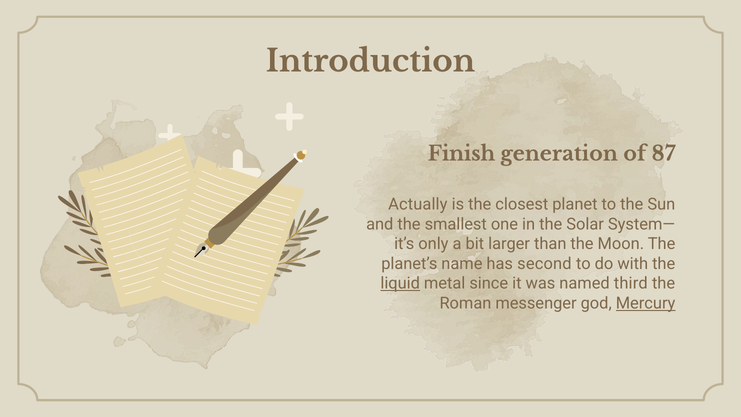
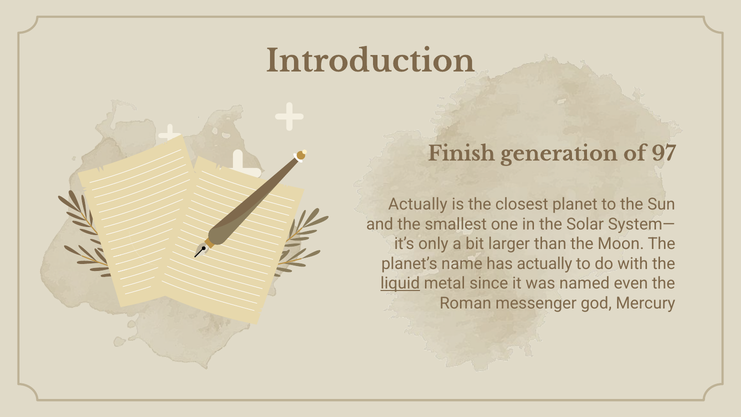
87: 87 -> 97 (664, 154)
has second: second -> actually (545, 264)
third: third -> even (631, 283)
Mercury underline: present -> none (646, 303)
